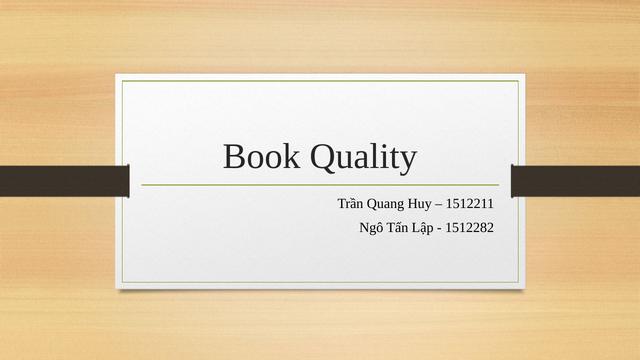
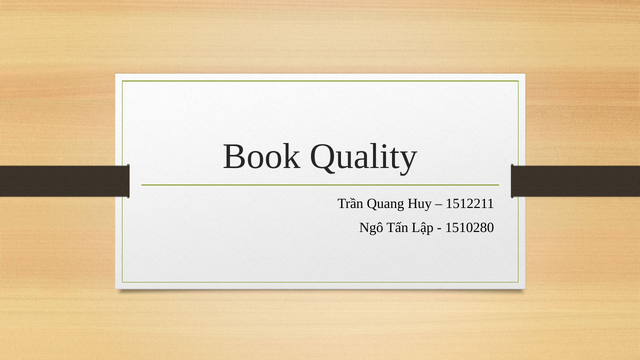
1512282: 1512282 -> 1510280 (470, 227)
